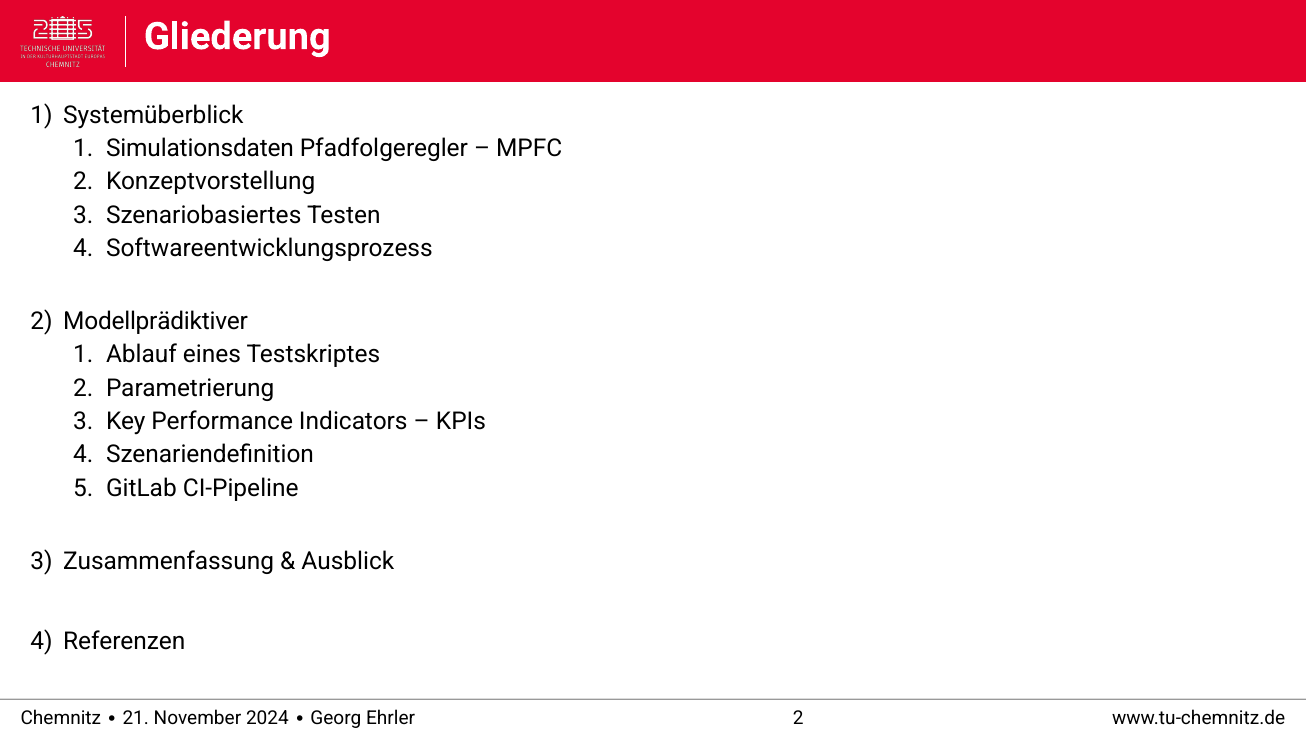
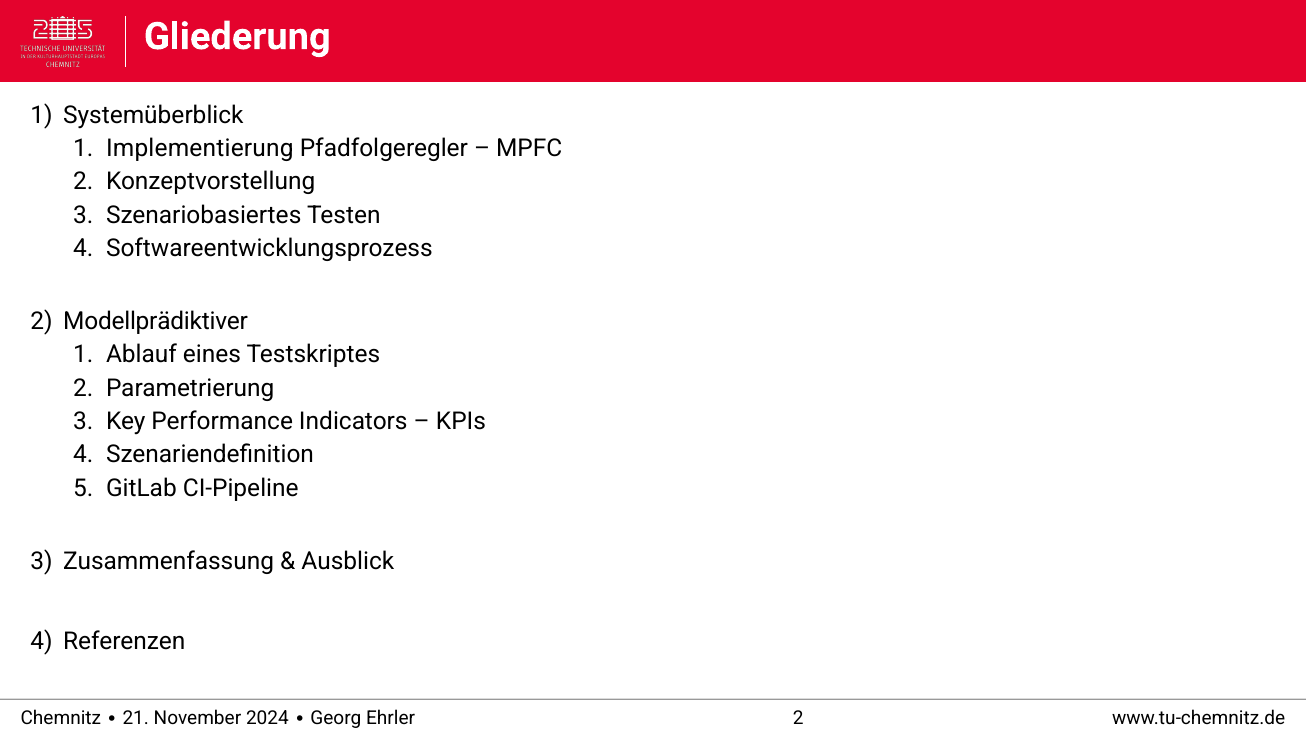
Simulationsdaten: Simulationsdaten -> Implementierung (200, 148)
